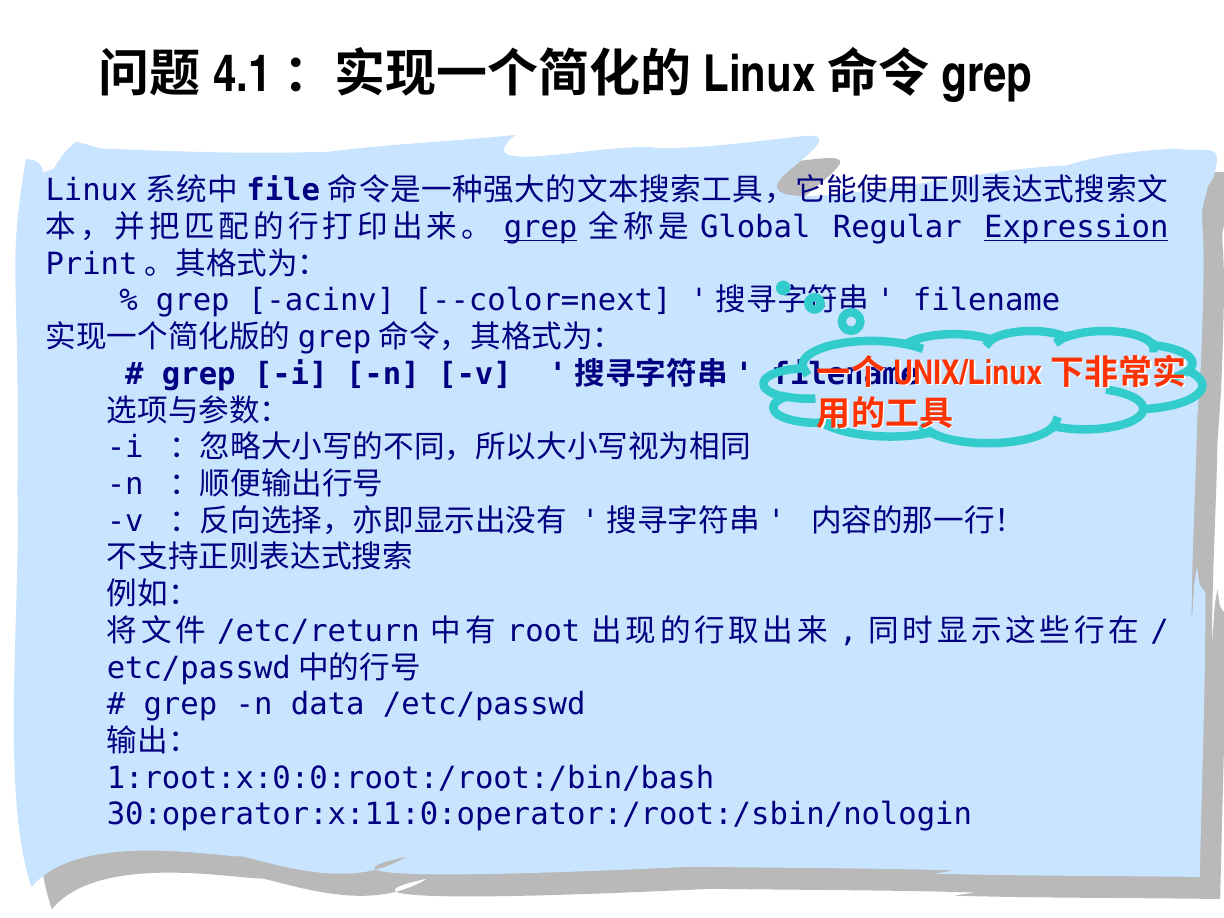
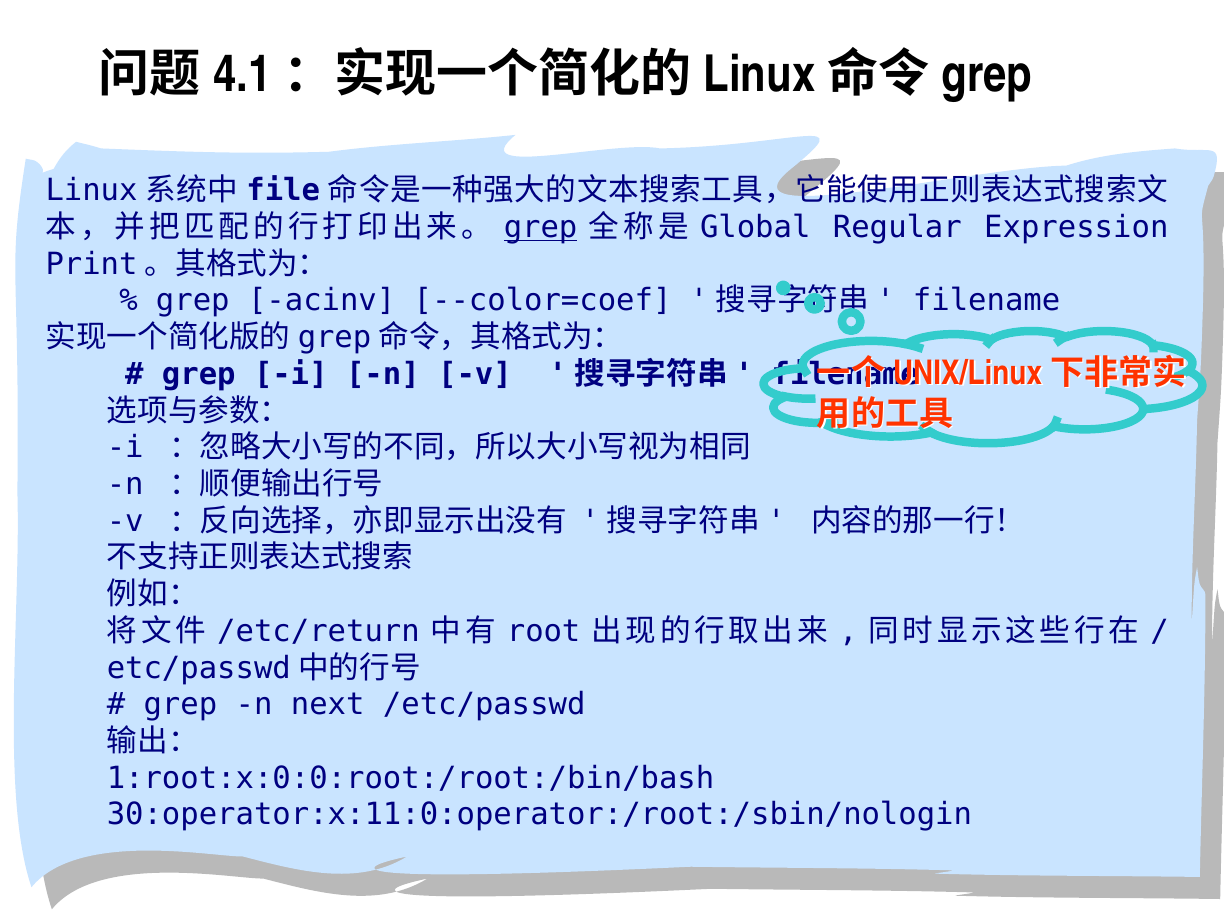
Expression underline: present -> none (1076, 227)
--color=next: --color=next -> --color=coef (543, 301)
data: data -> next (328, 705)
